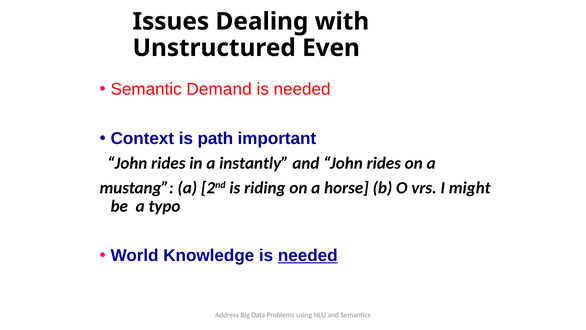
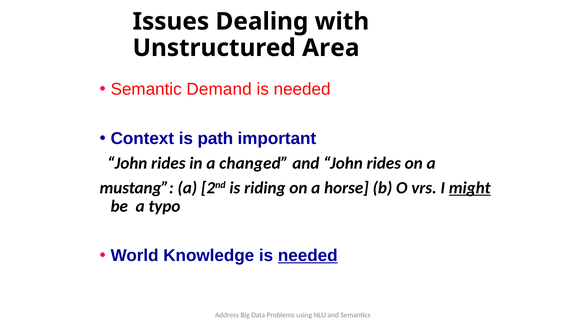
Even: Even -> Area (331, 48)
instantly: instantly -> changed (254, 163)
might underline: none -> present (470, 188)
